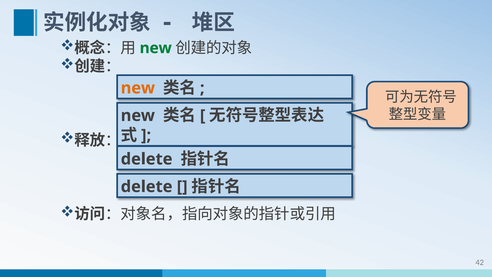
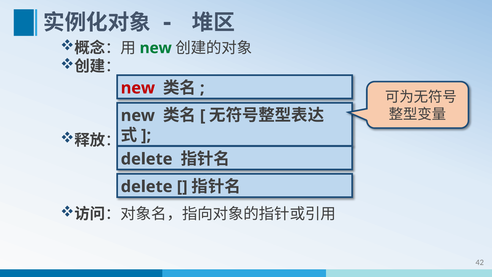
new colour: orange -> red (138, 88)
